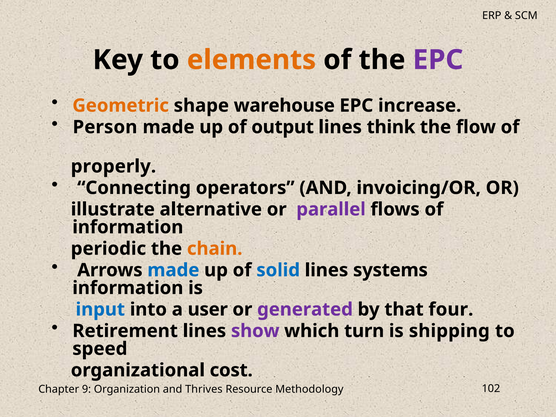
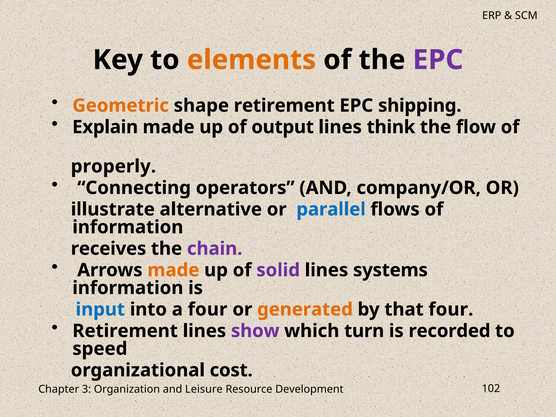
shape warehouse: warehouse -> retirement (284, 106)
increase: increase -> shipping (420, 106)
Person: Person -> Explain (105, 127)
invoicing/OR: invoicing/OR -> company/OR (419, 188)
parallel colour: purple -> blue (331, 209)
periodic: periodic -> receives (109, 249)
chain colour: orange -> purple (215, 249)
made colour: blue -> orange (173, 270)
solid colour: blue -> purple (278, 270)
a user: user -> four (208, 309)
generated colour: purple -> orange (305, 309)
shipping: shipping -> recorded (449, 331)
9: 9 -> 3 (86, 389)
Thrives: Thrives -> Leisure (204, 389)
Methodology: Methodology -> Development (309, 389)
